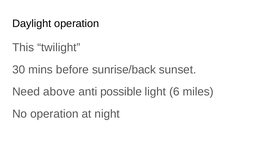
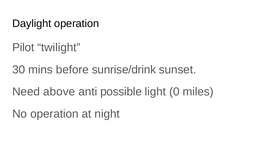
This: This -> Pilot (23, 48)
sunrise/back: sunrise/back -> sunrise/drink (124, 70)
6: 6 -> 0 (174, 92)
